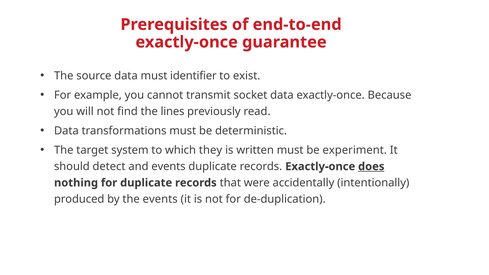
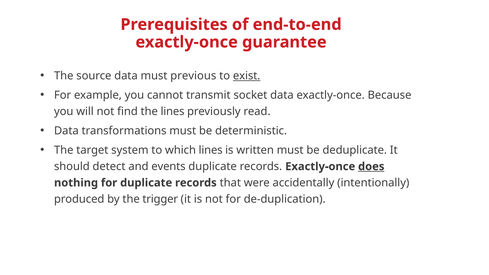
identifier: identifier -> previous (193, 76)
exist underline: none -> present (247, 76)
which they: they -> lines (211, 150)
experiment: experiment -> deduplicate (355, 150)
the events: events -> trigger (160, 199)
